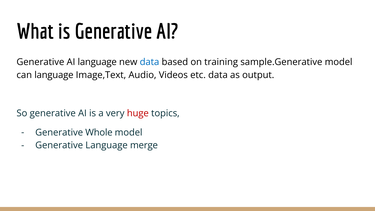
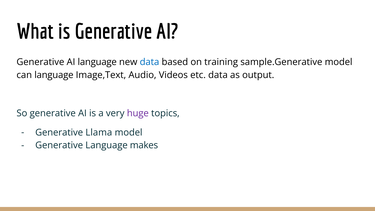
huge colour: red -> purple (138, 113)
Whole: Whole -> Llama (99, 132)
merge: merge -> makes (144, 145)
